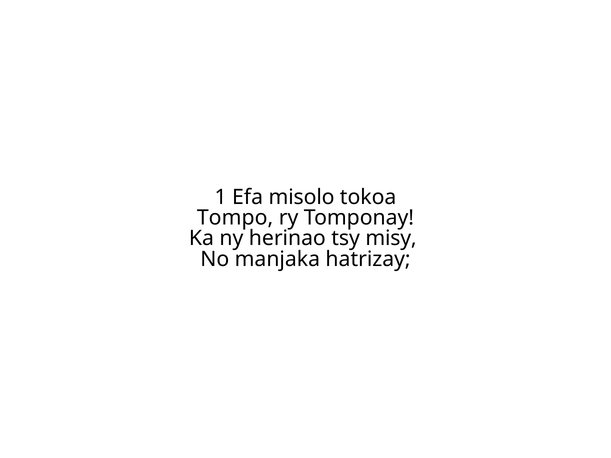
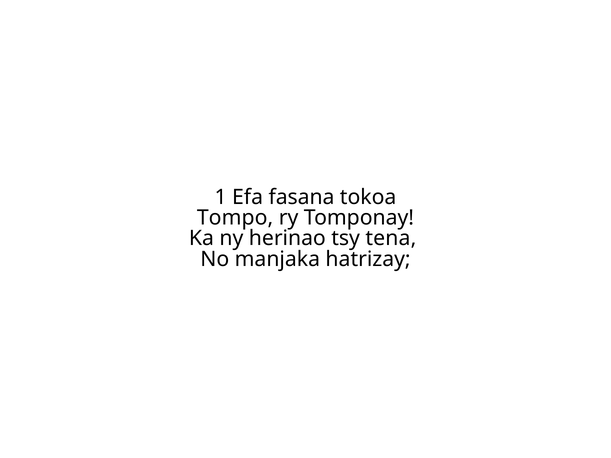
misolo: misolo -> fasana (302, 197)
misy: misy -> tena (391, 239)
